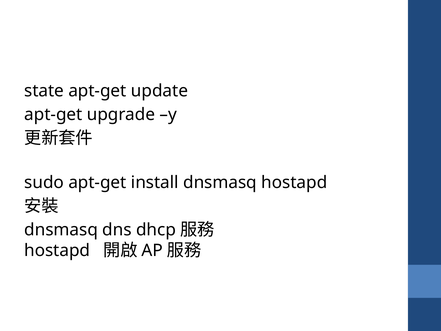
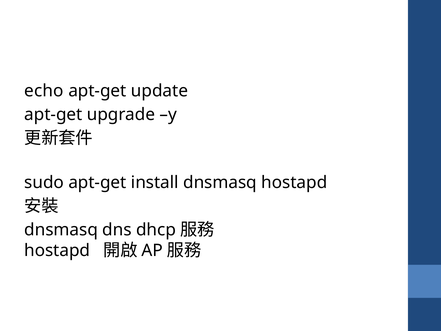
state: state -> echo (44, 91)
